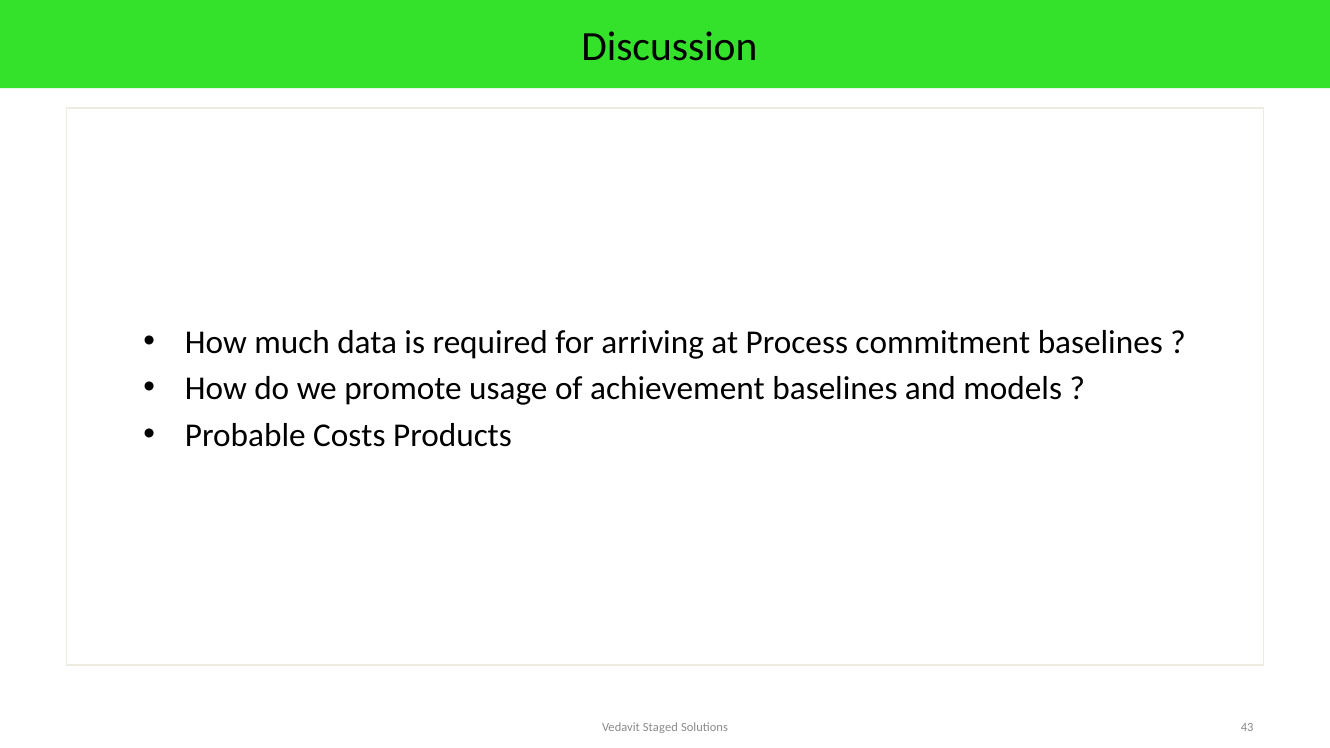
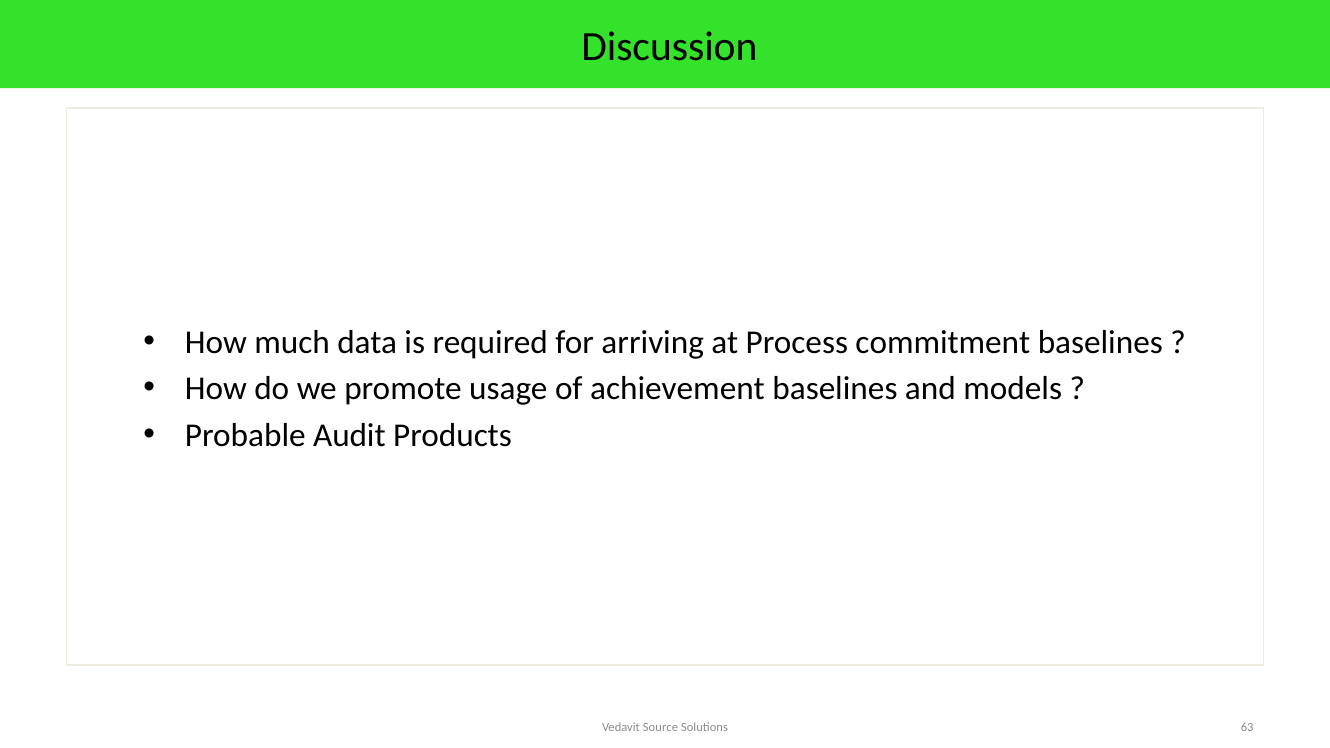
Costs: Costs -> Audit (349, 435)
Staged: Staged -> Source (660, 728)
43: 43 -> 63 (1247, 728)
